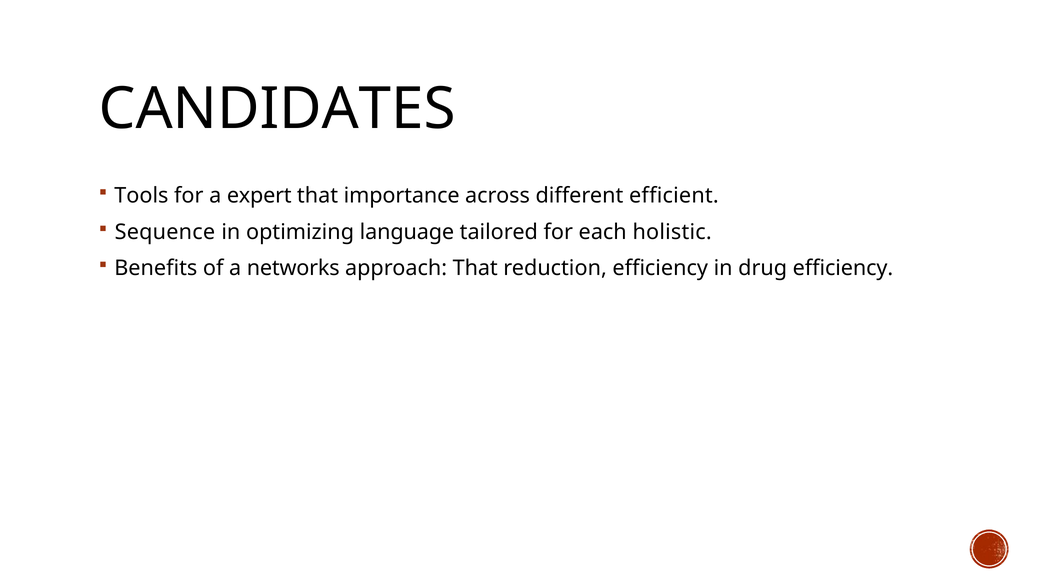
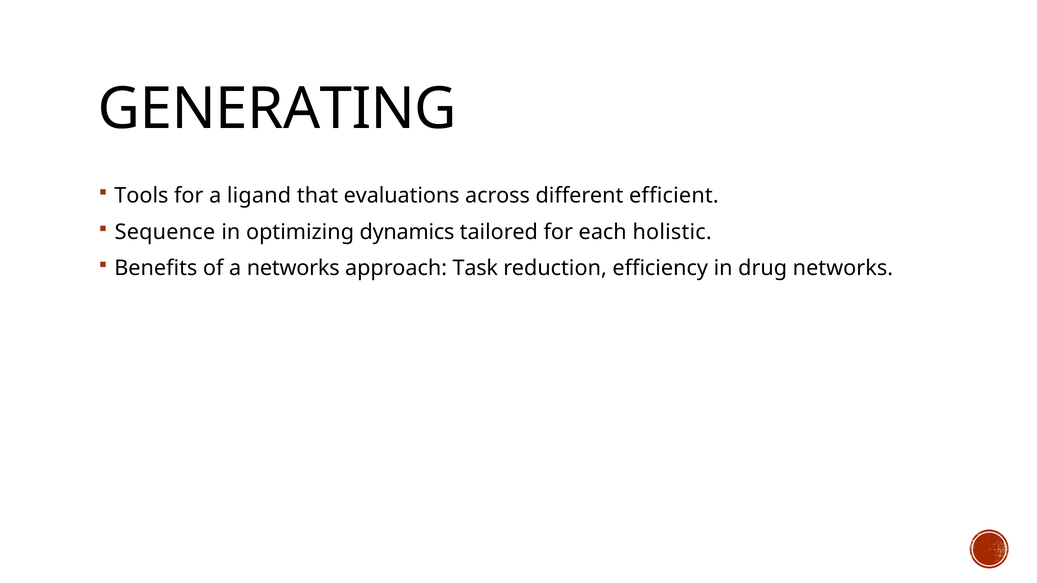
CANDIDATES: CANDIDATES -> GENERATING (277, 109)
expert: expert -> ligand (259, 196)
importance: importance -> evaluations (402, 196)
language: language -> dynamics (407, 232)
approach That: That -> Task (475, 268)
drug efficiency: efficiency -> networks (843, 268)
